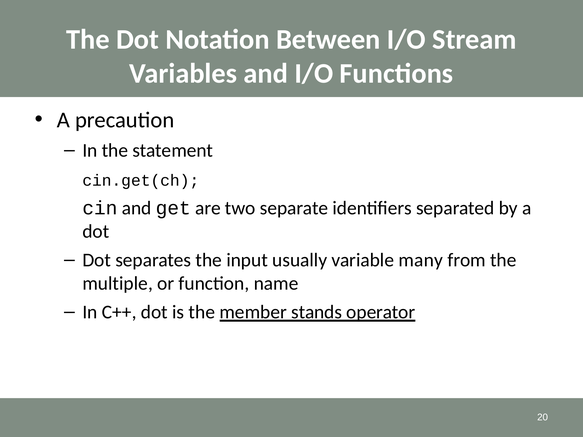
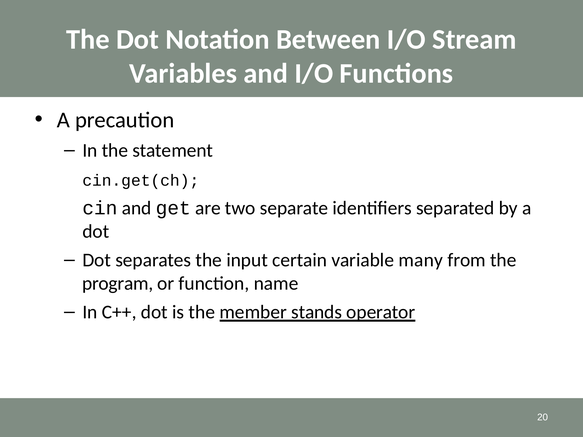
usually: usually -> certain (300, 260)
multiple: multiple -> program (118, 284)
